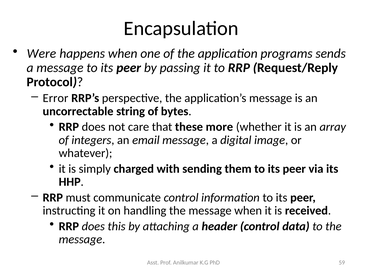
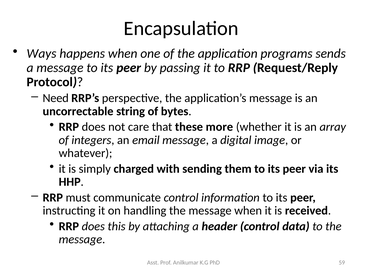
Were: Were -> Ways (42, 54)
Error: Error -> Need (56, 98)
